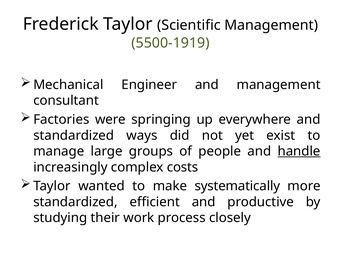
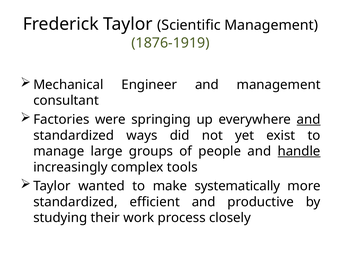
5500-1919: 5500-1919 -> 1876-1919 (170, 43)
and underline: none -> present (309, 120)
costs: costs -> tools (182, 168)
